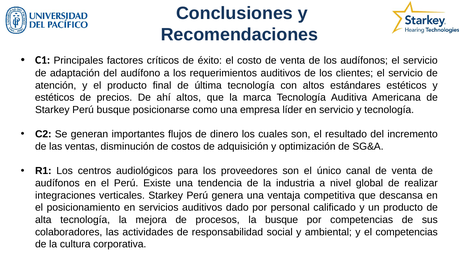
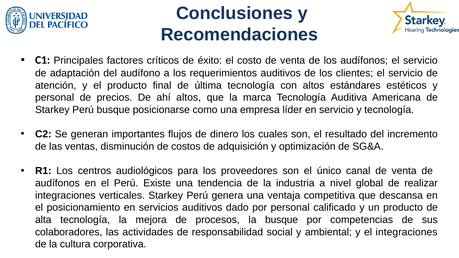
estéticos: estéticos -> personal (55, 98)
el competencias: competencias -> integraciones (407, 232)
